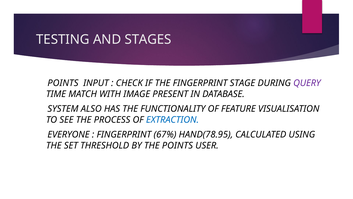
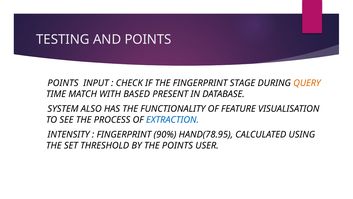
AND STAGES: STAGES -> POINTS (148, 39)
QUERY colour: purple -> orange (307, 83)
IMAGE: IMAGE -> BASED (137, 94)
EVERYONE: EVERYONE -> INTENSITY (69, 134)
67%: 67% -> 90% (165, 134)
